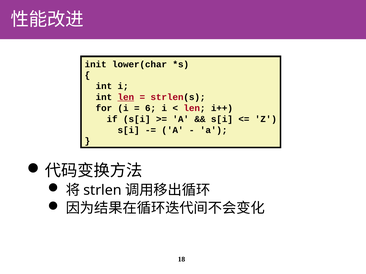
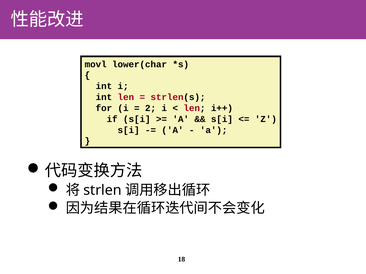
init: init -> movl (96, 64)
len underline: present -> none (126, 97)
6: 6 -> 2 (151, 108)
